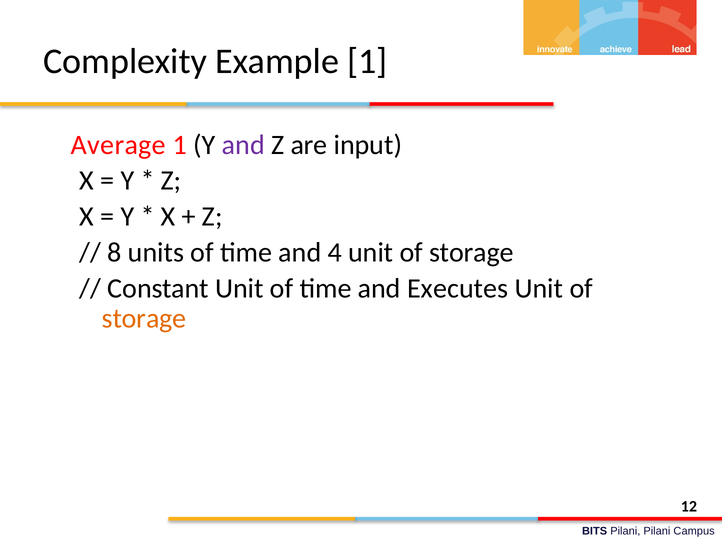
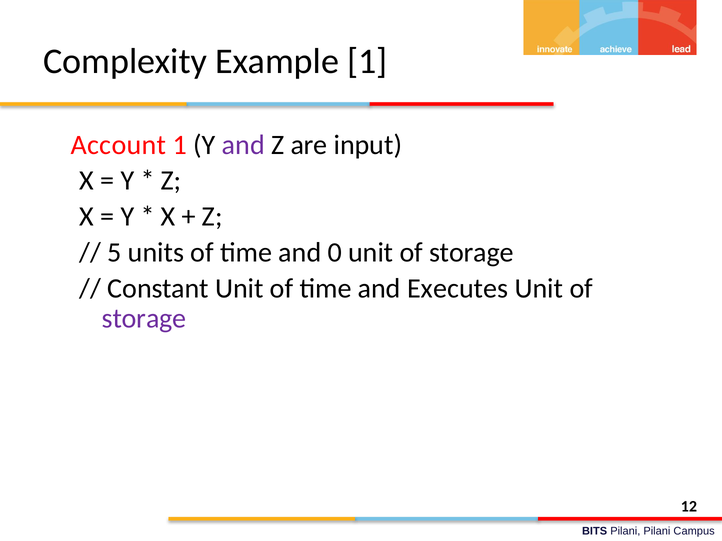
Average: Average -> Account (118, 145)
8: 8 -> 5 (114, 253)
4: 4 -> 0 (335, 253)
storage colour: orange -> purple (144, 319)
